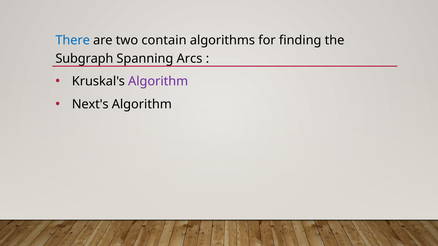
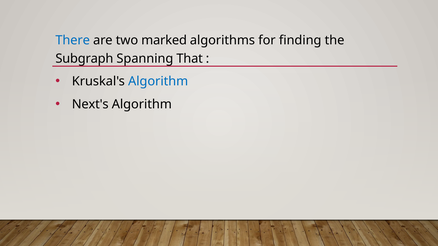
contain: contain -> marked (164, 40)
Arcs: Arcs -> That (190, 59)
Algorithm colour: purple -> blue (158, 81)
